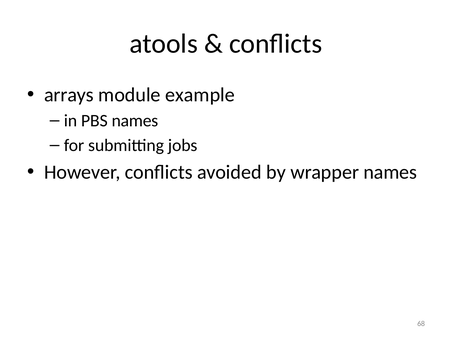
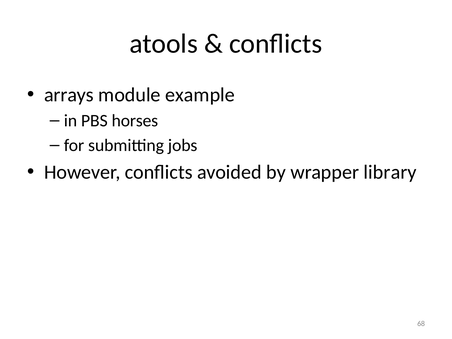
PBS names: names -> horses (135, 121)
wrapper names: names -> library (390, 172)
